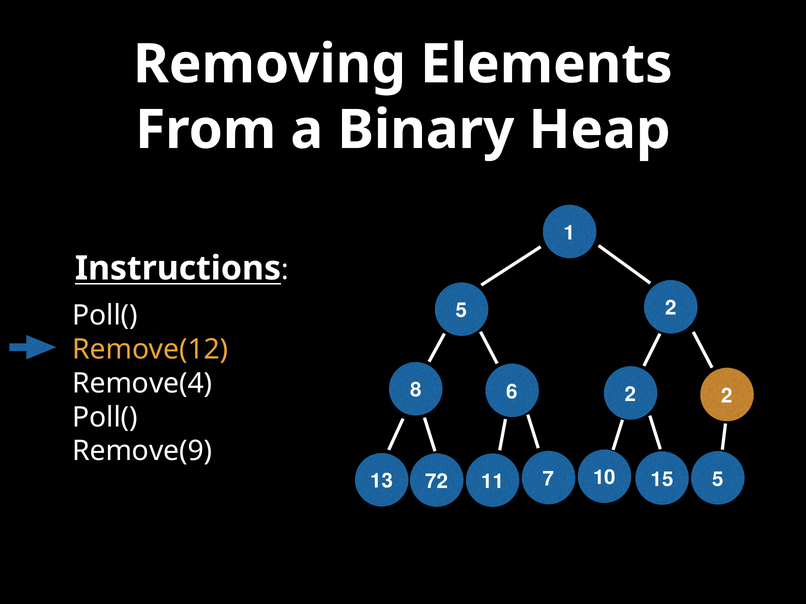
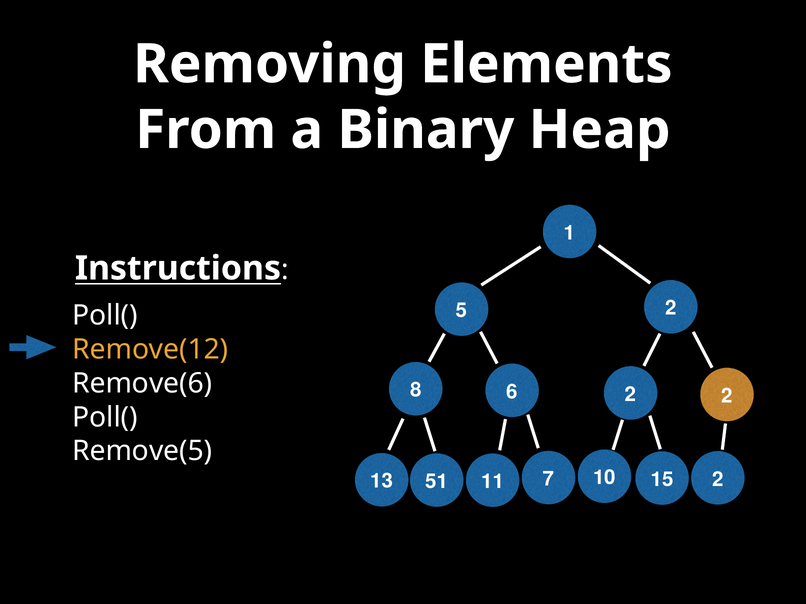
Remove(4: Remove(4 -> Remove(6 (142, 384)
Remove(9: Remove(9 -> Remove(5 (142, 452)
15 5: 5 -> 2 (718, 480)
72: 72 -> 51 (437, 482)
